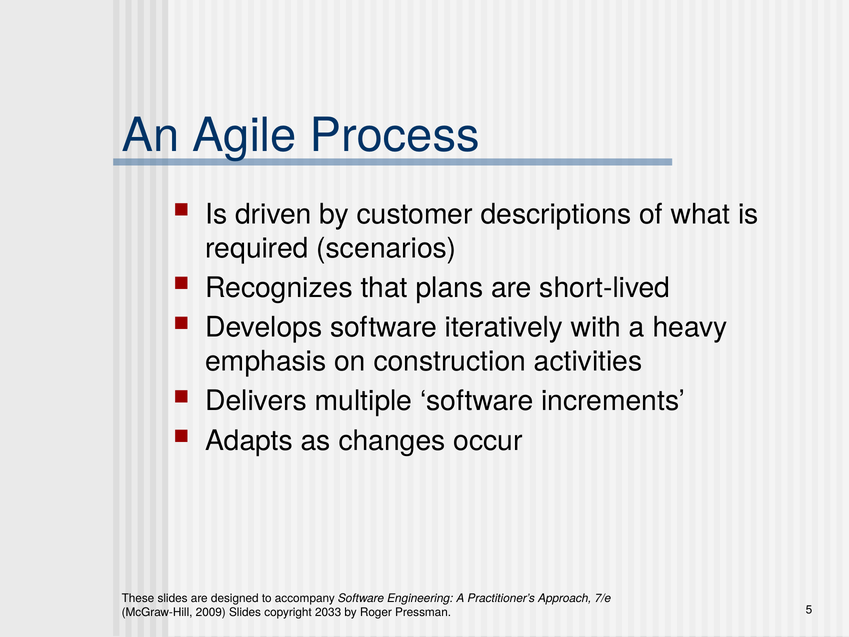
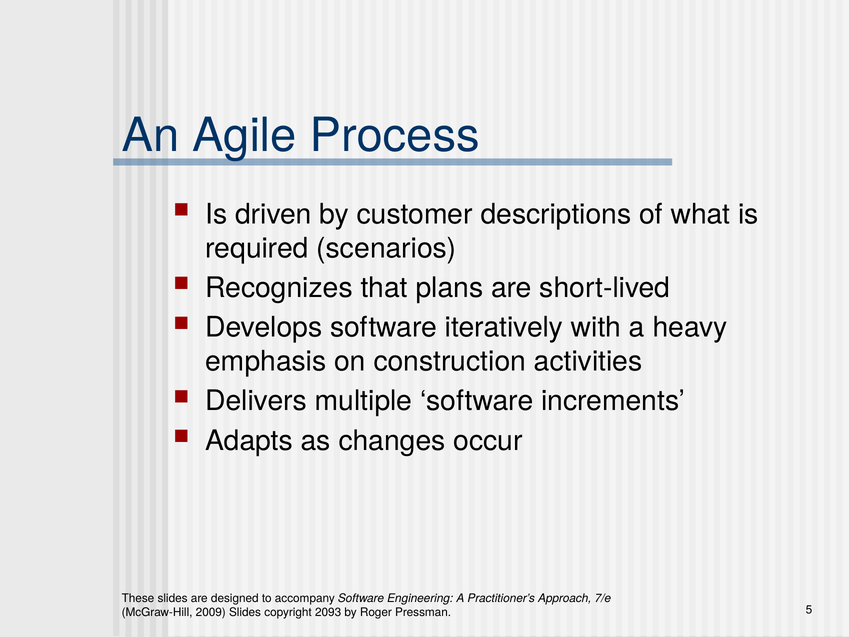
2033: 2033 -> 2093 (328, 612)
